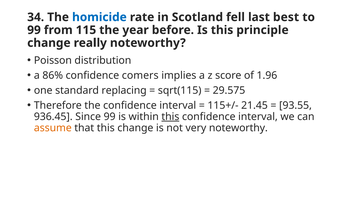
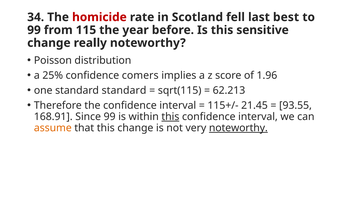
homicide colour: blue -> red (99, 17)
principle: principle -> sensitive (263, 30)
86%: 86% -> 25% (53, 75)
standard replacing: replacing -> standard (124, 90)
29.575: 29.575 -> 62.213 (229, 90)
936.45: 936.45 -> 168.91 (53, 117)
noteworthy underline: none -> present (238, 128)
